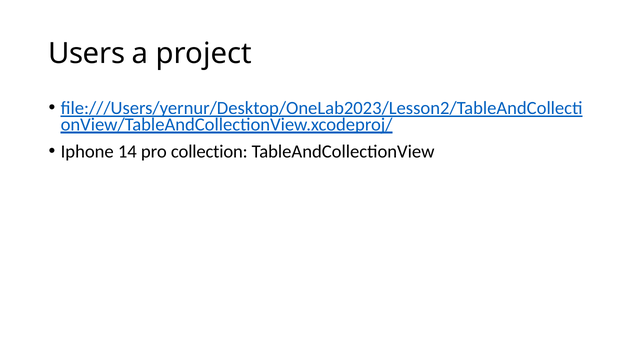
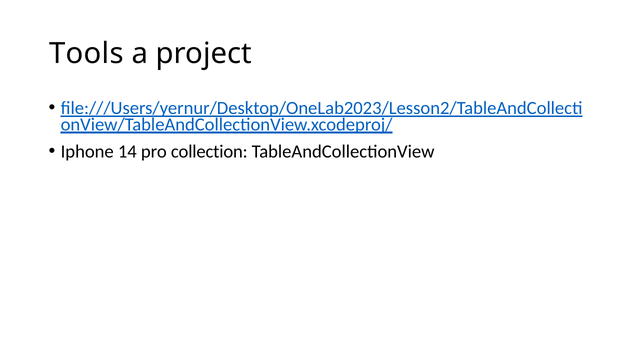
Users: Users -> Tools (86, 54)
